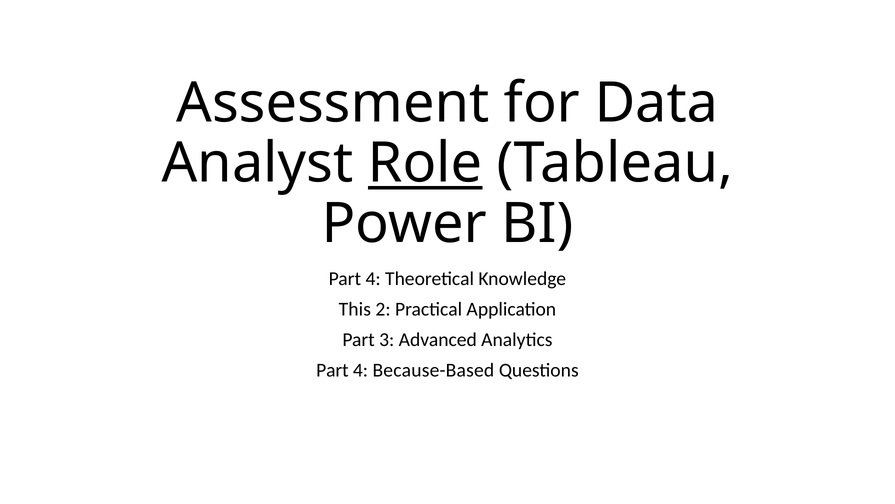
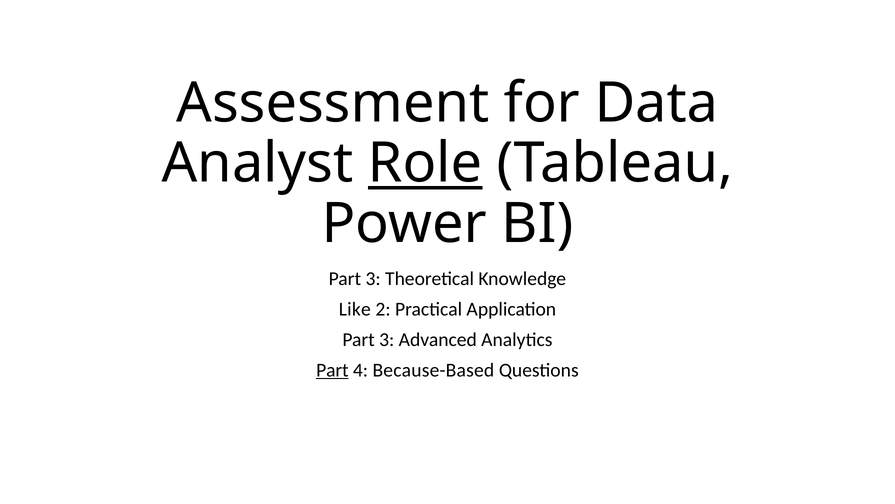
4: 4 -> 3 (373, 278)
This: This -> Like (355, 309)
Part underline: none -> present (332, 370)
